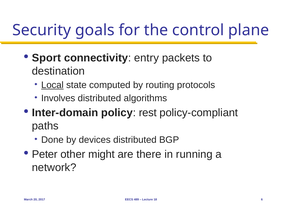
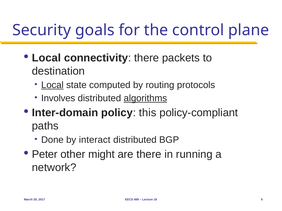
Sport: Sport -> Local (46, 58)
connectivity entry: entry -> there (147, 58)
algorithms underline: none -> present (145, 98)
rest: rest -> this (148, 113)
devices: devices -> interact (95, 140)
